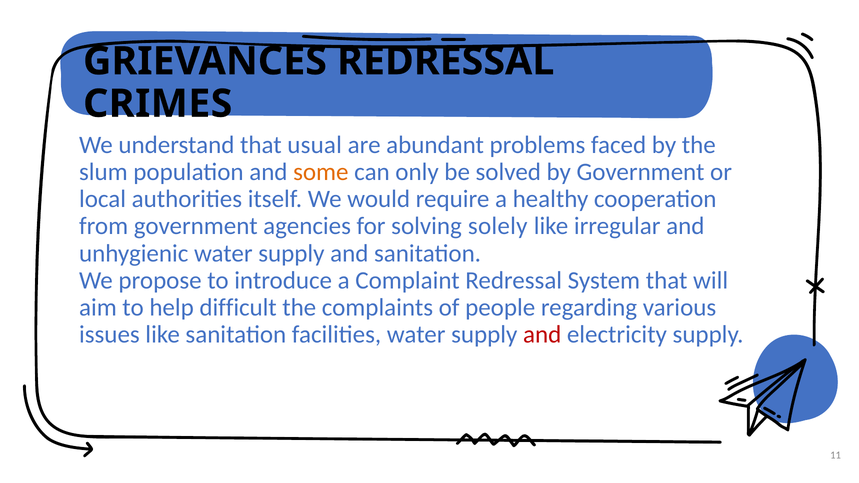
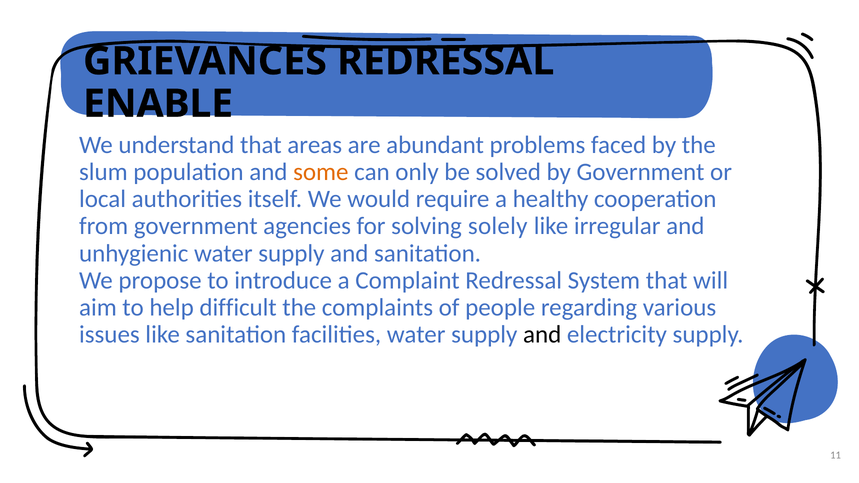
CRIMES: CRIMES -> ENABLE (158, 104)
usual: usual -> areas (315, 145)
and colour: red -> black (542, 335)
